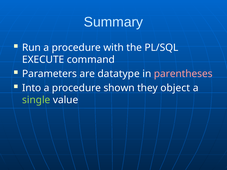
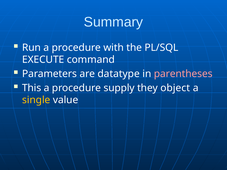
Into: Into -> This (32, 88)
shown: shown -> supply (119, 88)
single colour: light green -> yellow (36, 100)
